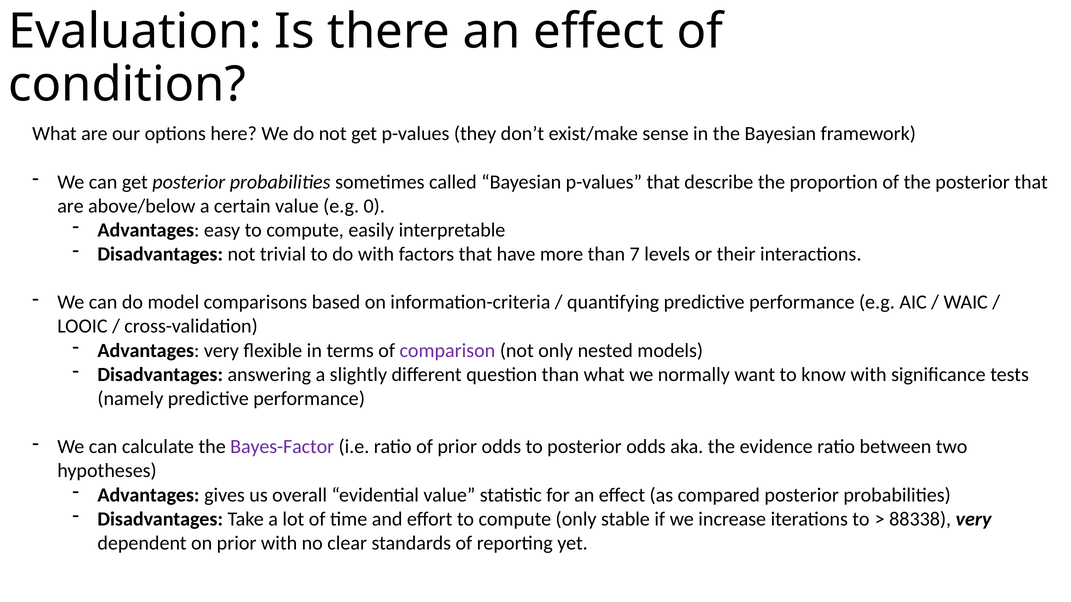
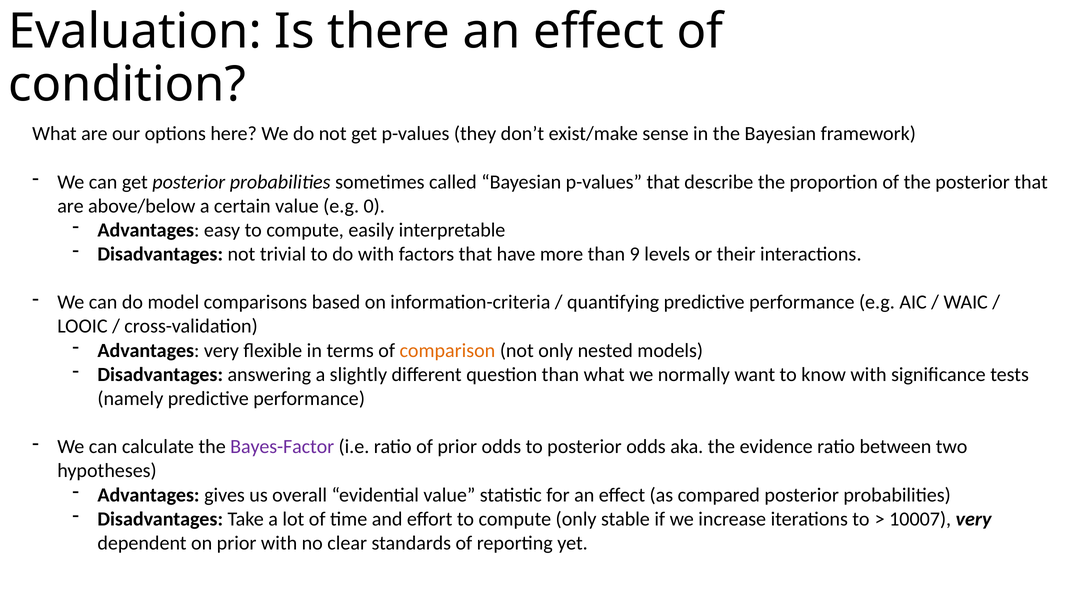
7: 7 -> 9 (635, 254)
comparison colour: purple -> orange (447, 351)
88338: 88338 -> 10007 (920, 519)
